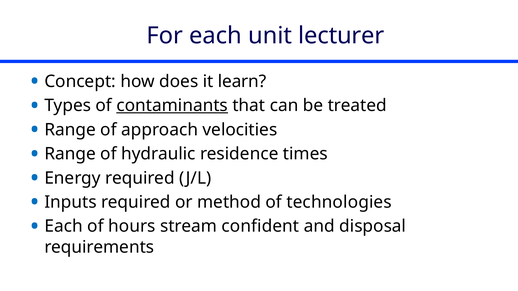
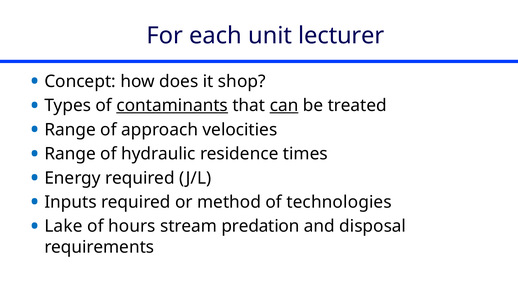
learn: learn -> shop (242, 81)
can underline: none -> present (284, 106)
Each: Each -> Lake (63, 227)
confident: confident -> predation (260, 227)
